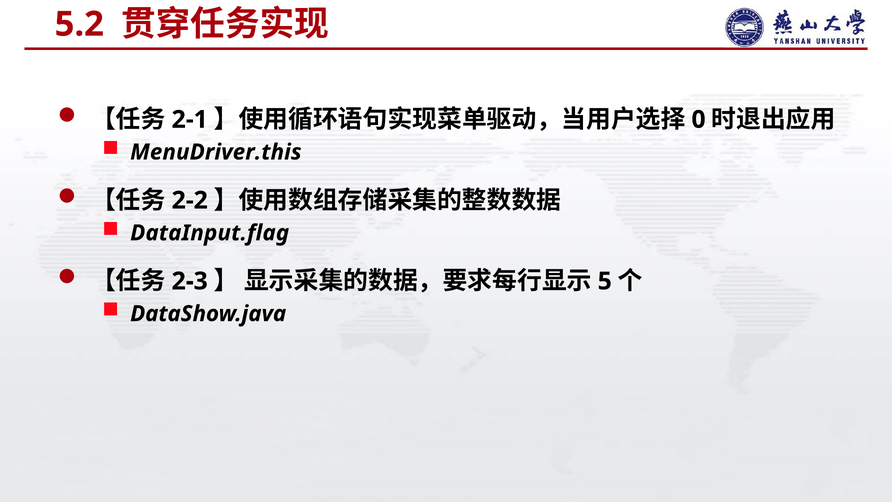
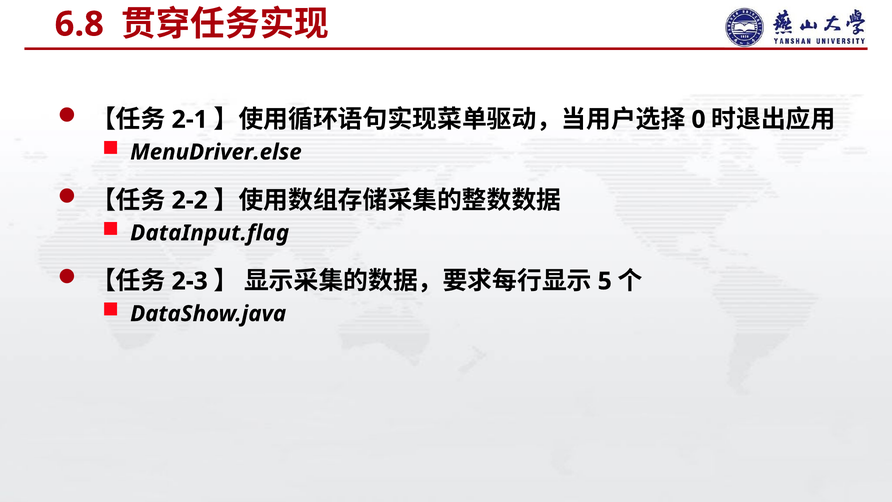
5.2: 5.2 -> 6.8 (79, 24)
MenuDriver.this: MenuDriver.this -> MenuDriver.else (216, 152)
